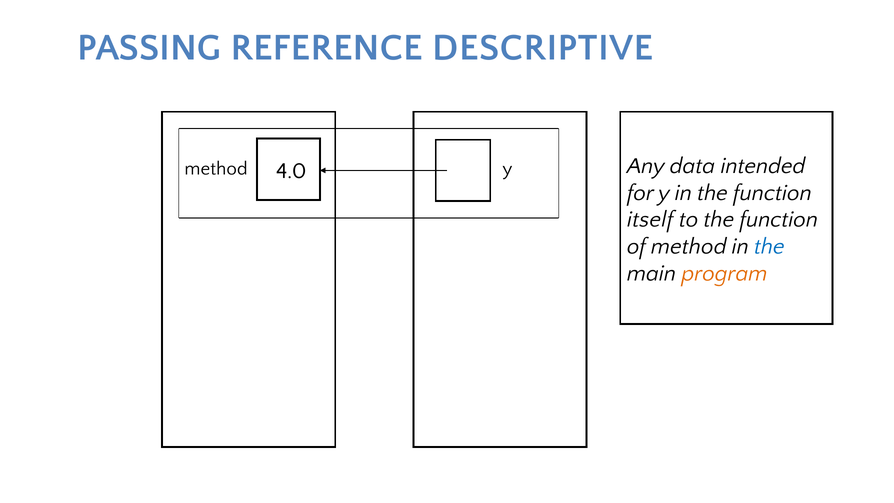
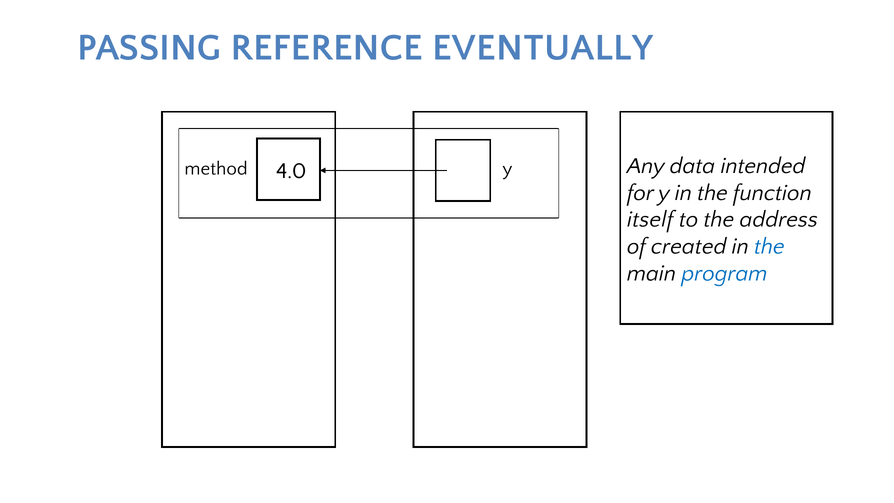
DESCRIPTIVE: DESCRIPTIVE -> EVENTUALLY (543, 48)
to the function: function -> address (779, 219)
of method: method -> created (689, 246)
program colour: orange -> blue (725, 273)
